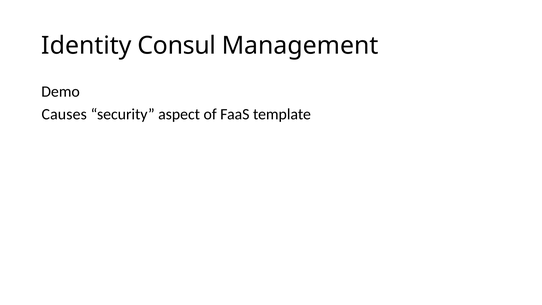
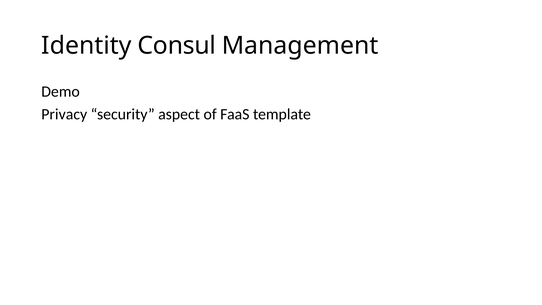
Causes: Causes -> Privacy (64, 114)
